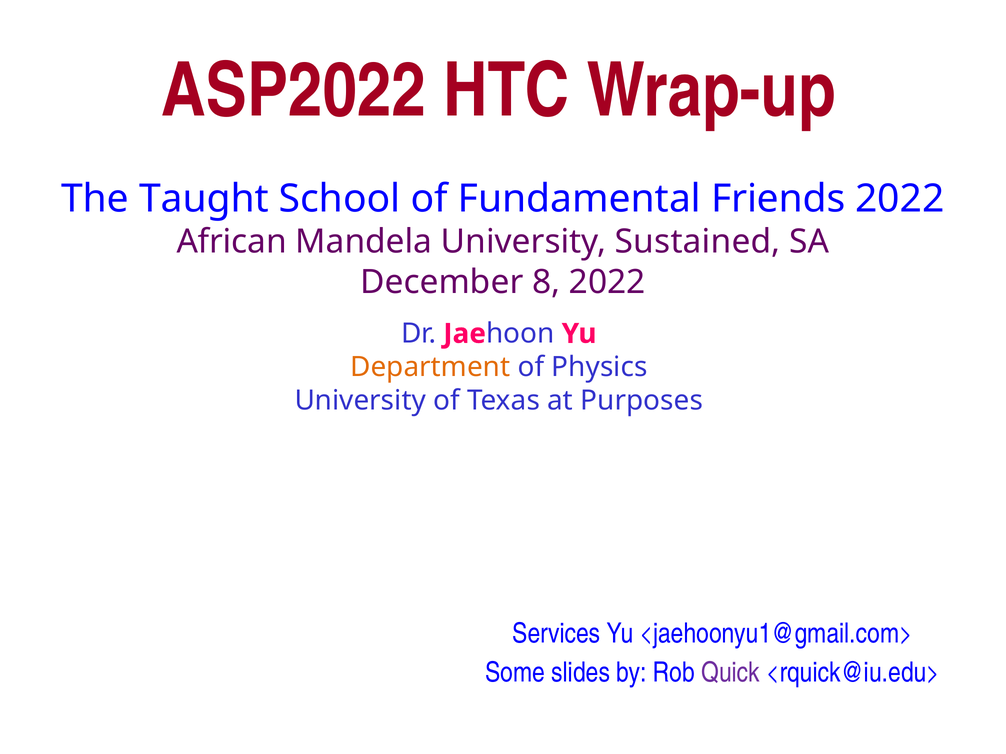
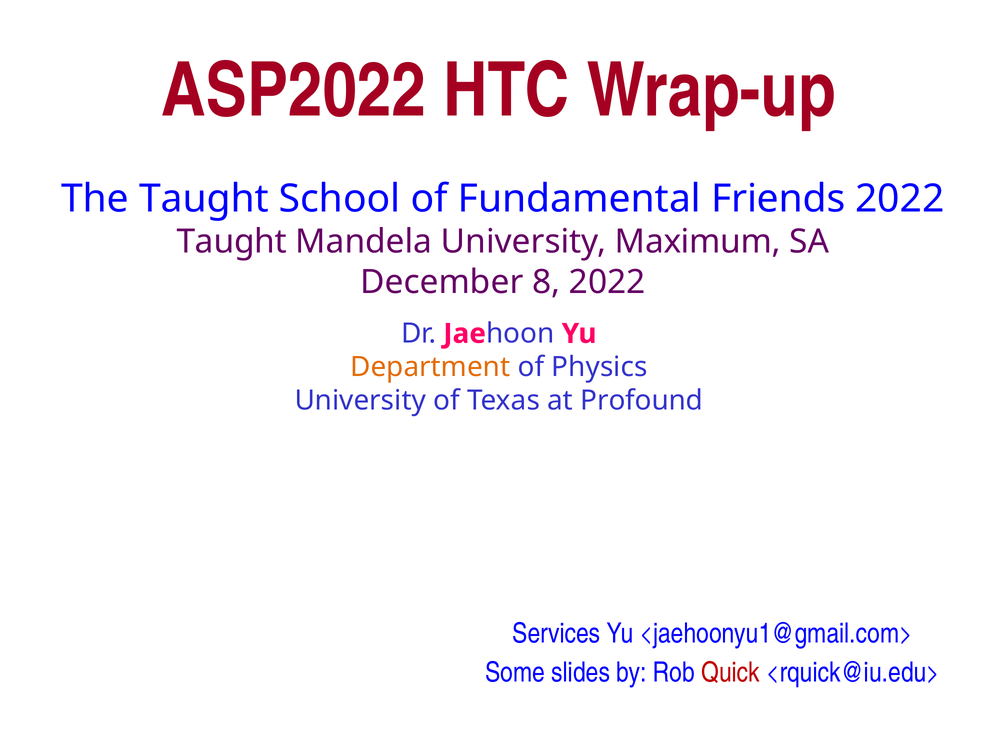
African: African -> Taught (232, 242)
Sustained: Sustained -> Maximum (698, 242)
Purposes: Purposes -> Profound (642, 401)
Quick colour: purple -> red (730, 673)
